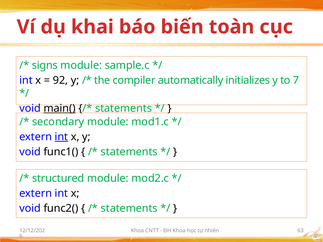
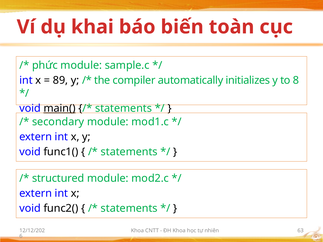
signs: signs -> phức (45, 65)
92: 92 -> 89 (61, 80)
7: 7 -> 8 (296, 80)
int underline: present -> none (61, 137)
